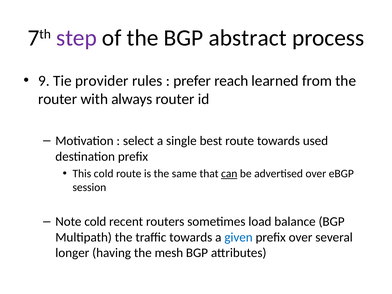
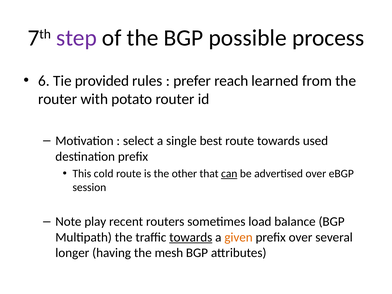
abstract: abstract -> possible (248, 38)
9: 9 -> 6 (44, 81)
provider: provider -> provided (102, 81)
always: always -> potato (132, 99)
same: same -> other (184, 174)
Note cold: cold -> play (95, 222)
towards underline: none -> present (191, 237)
given colour: blue -> orange (239, 237)
